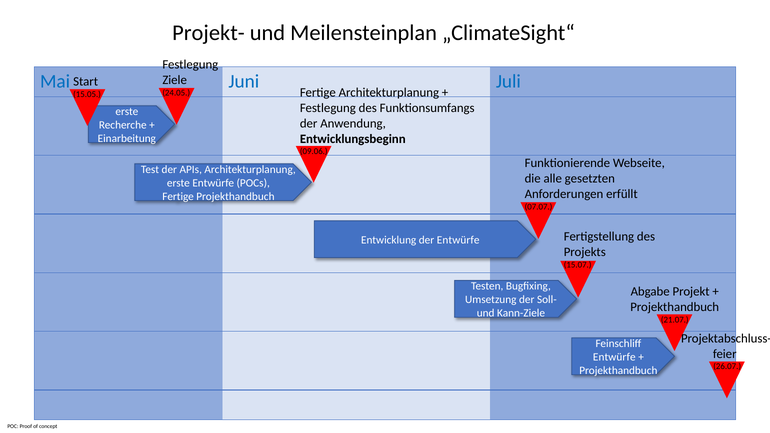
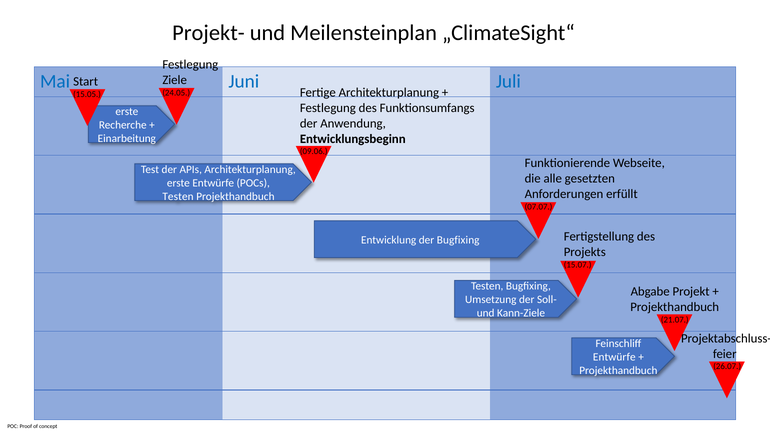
Fertige: Fertige -> Testen (178, 196)
der Entwürfe: Entwürfe -> Bugfixing (458, 240)
